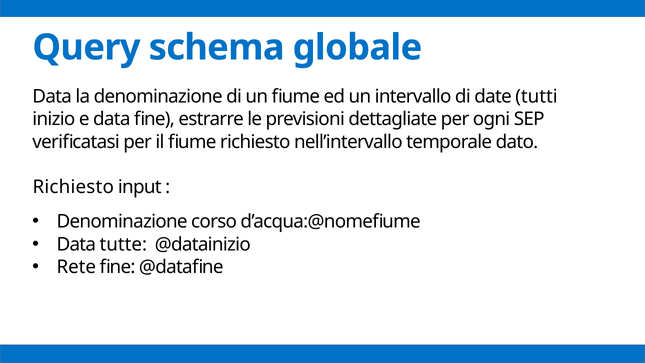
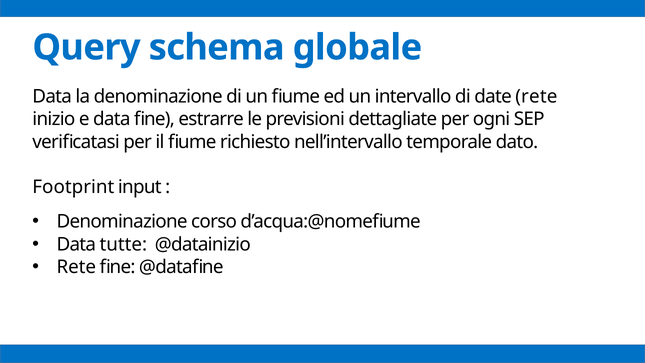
date tutti: tutti -> rete (536, 97)
Richiesto: Richiesto -> Footprint (73, 187)
